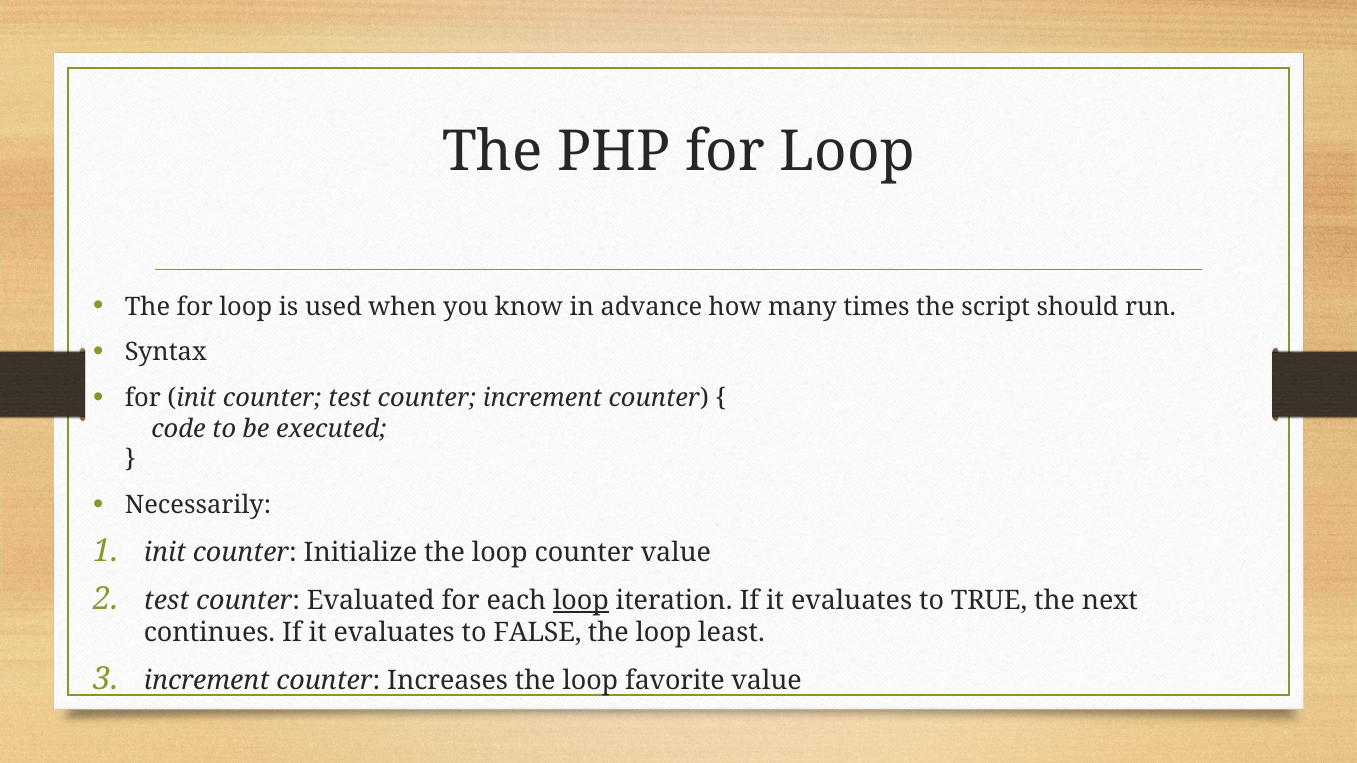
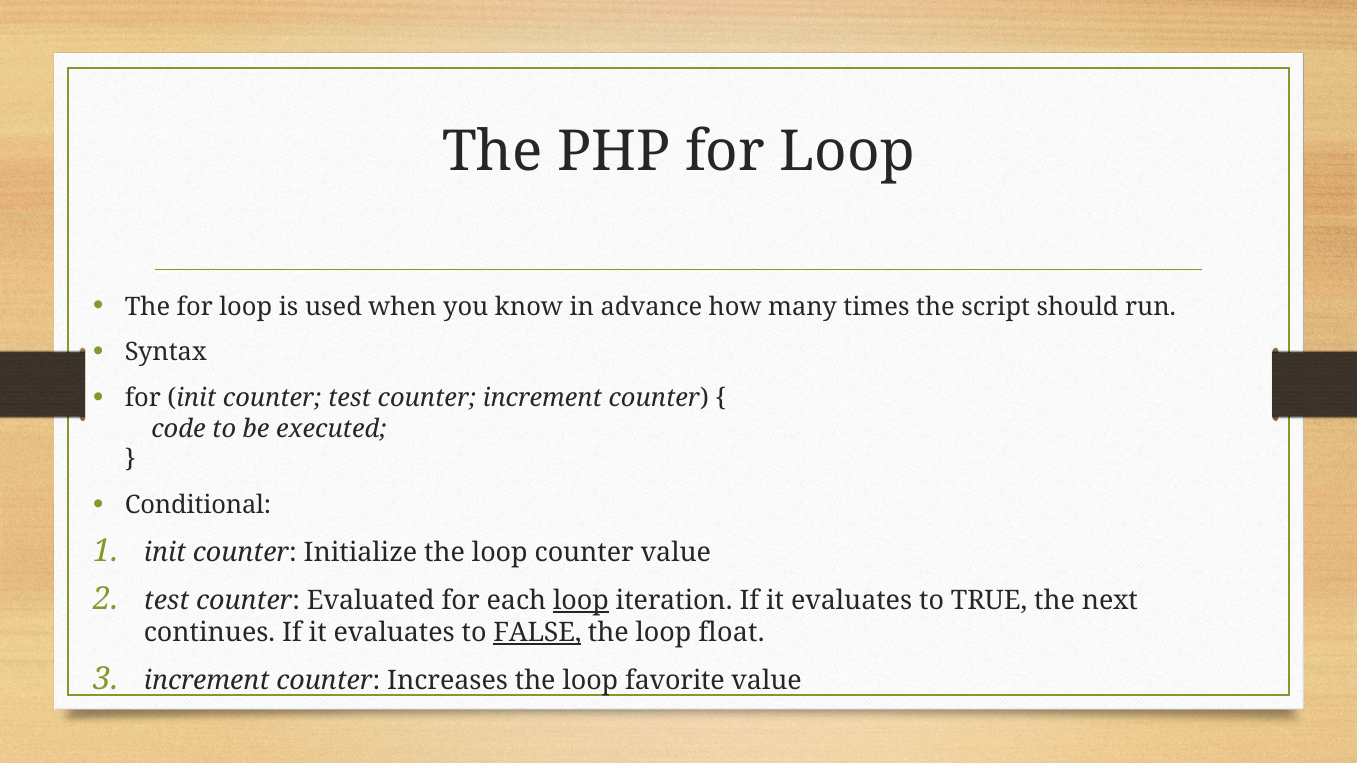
Necessarily: Necessarily -> Conditional (198, 505)
FALSE underline: none -> present (537, 633)
least: least -> float (731, 633)
